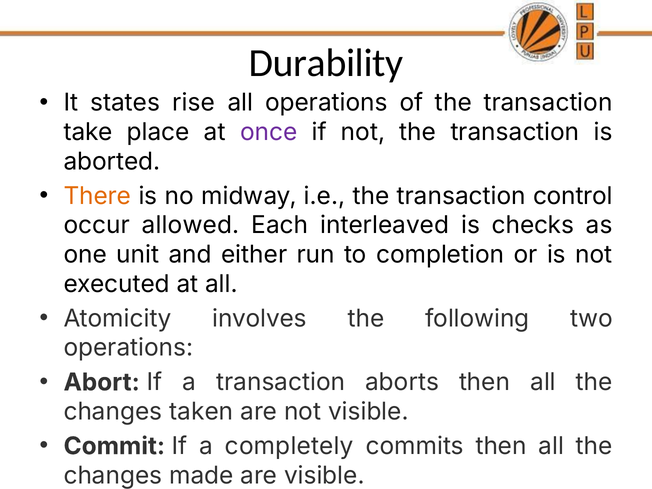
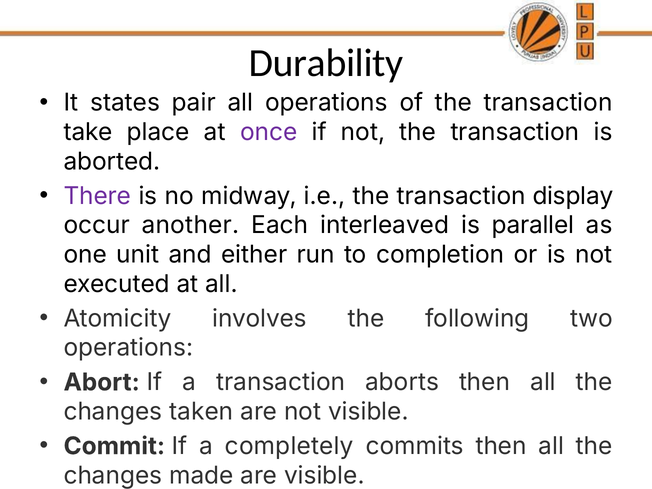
rise: rise -> pair (194, 103)
There colour: orange -> purple (97, 196)
control: control -> display (573, 196)
allowed: allowed -> another (190, 225)
checks: checks -> parallel (533, 225)
